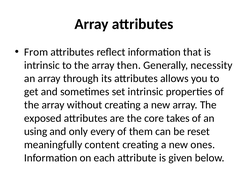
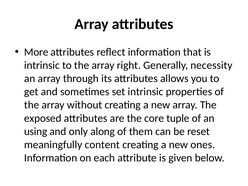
From: From -> More (36, 52)
then: then -> right (129, 65)
takes: takes -> tuple (178, 118)
every: every -> along (103, 131)
